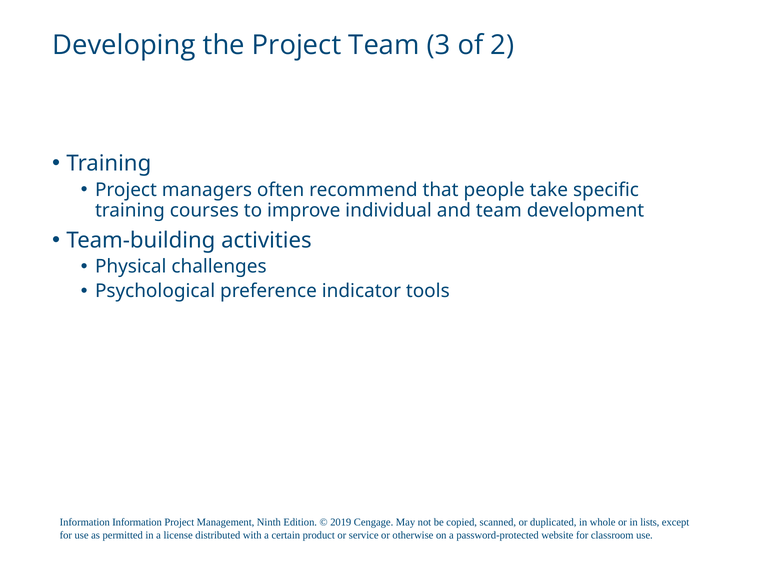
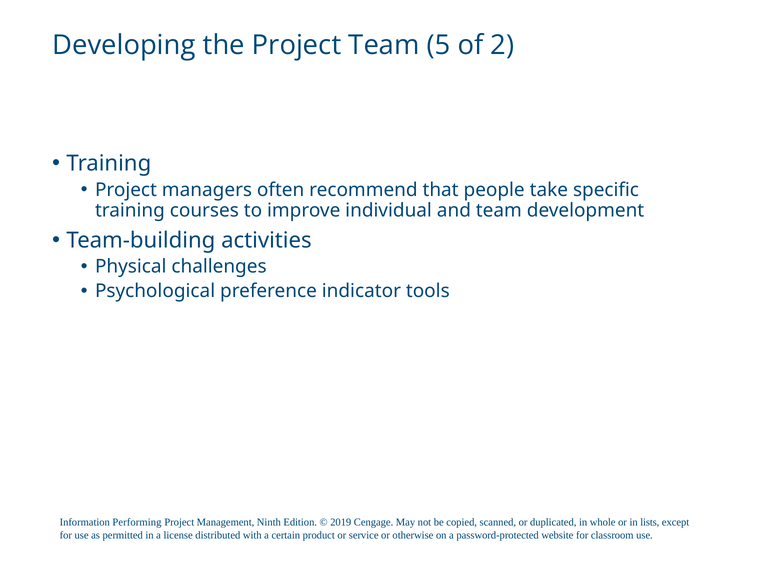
3: 3 -> 5 (439, 45)
Information Information: Information -> Performing (137, 523)
